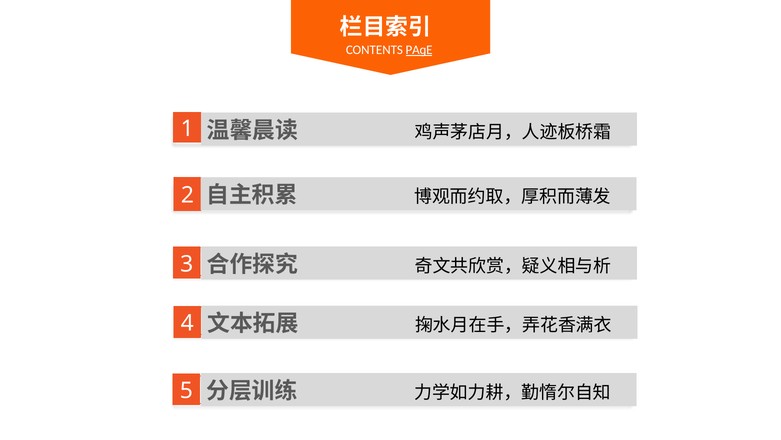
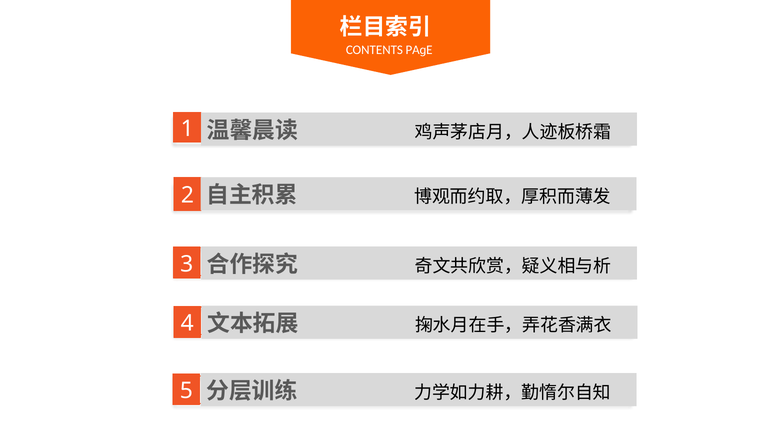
PAɡE underline: present -> none (419, 50)
